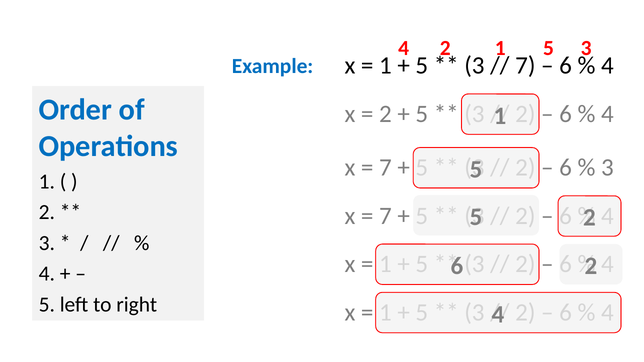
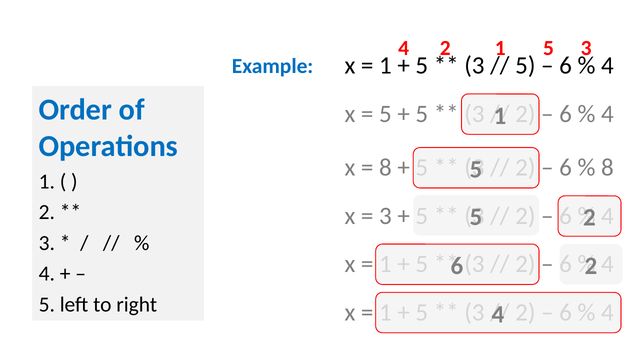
7: 7 -> 5 (525, 66)
2: 2 -> 5 (385, 114)
7: 7 -> 8 (385, 168)
3: 3 -> 8 (607, 168)
7: 7 -> 3 (385, 216)
